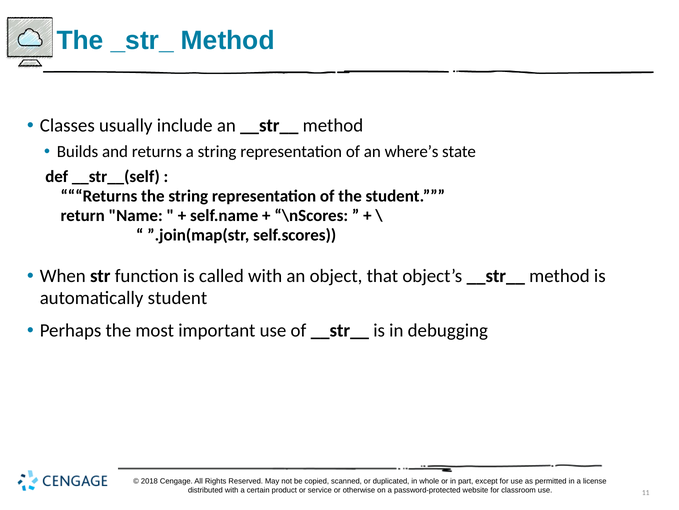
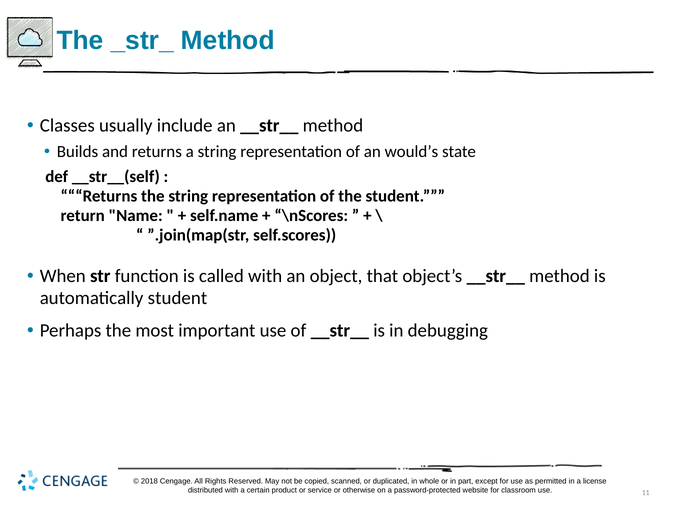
where’s: where’s -> would’s (411, 151)
